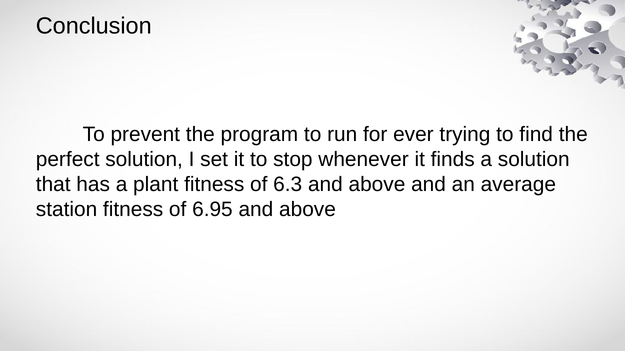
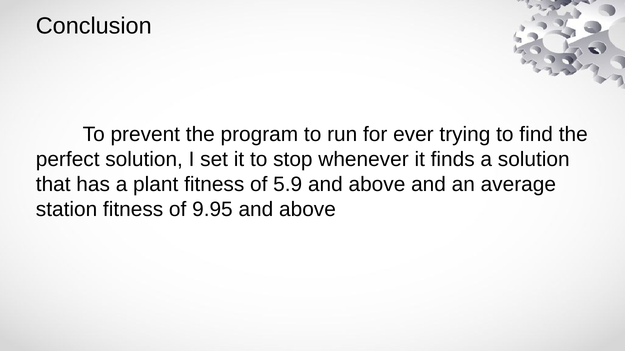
6.3: 6.3 -> 5.9 (288, 185)
6.95: 6.95 -> 9.95 (212, 210)
